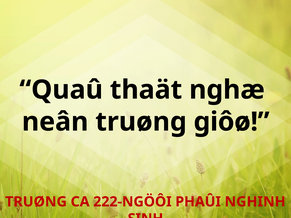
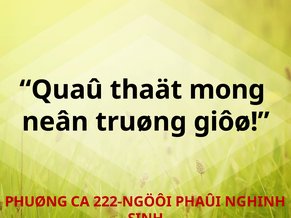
nghæ: nghæ -> mong (227, 90)
TRUØNG: TRUØNG -> PHUØNG (36, 202)
